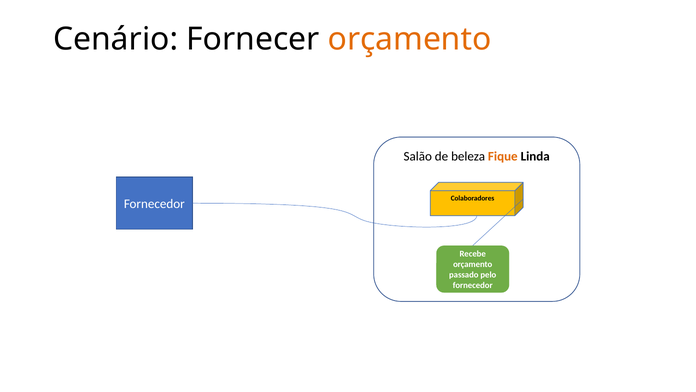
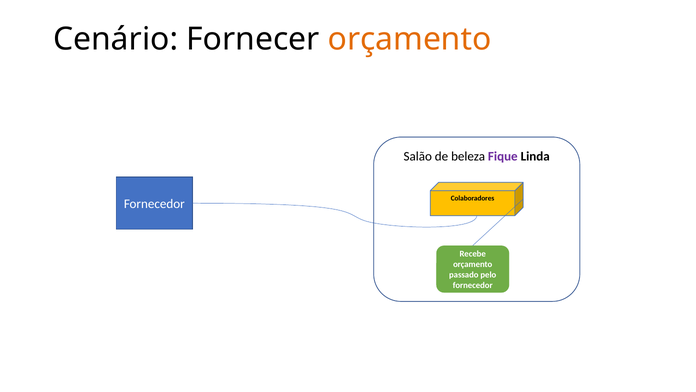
Fique colour: orange -> purple (503, 156)
